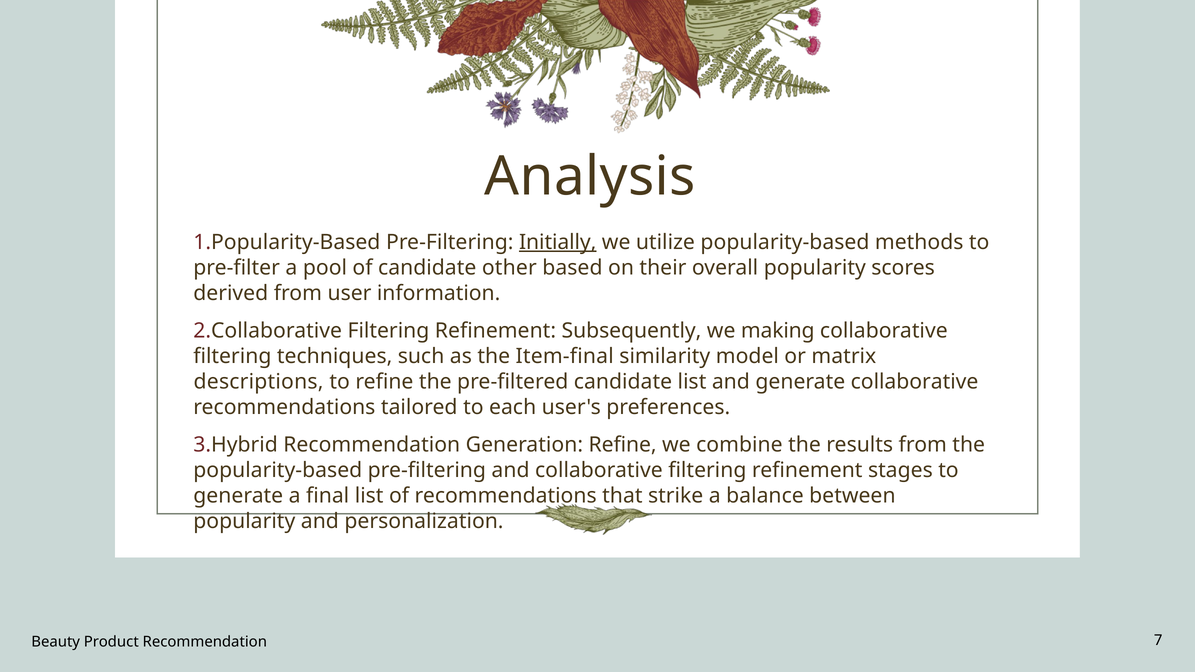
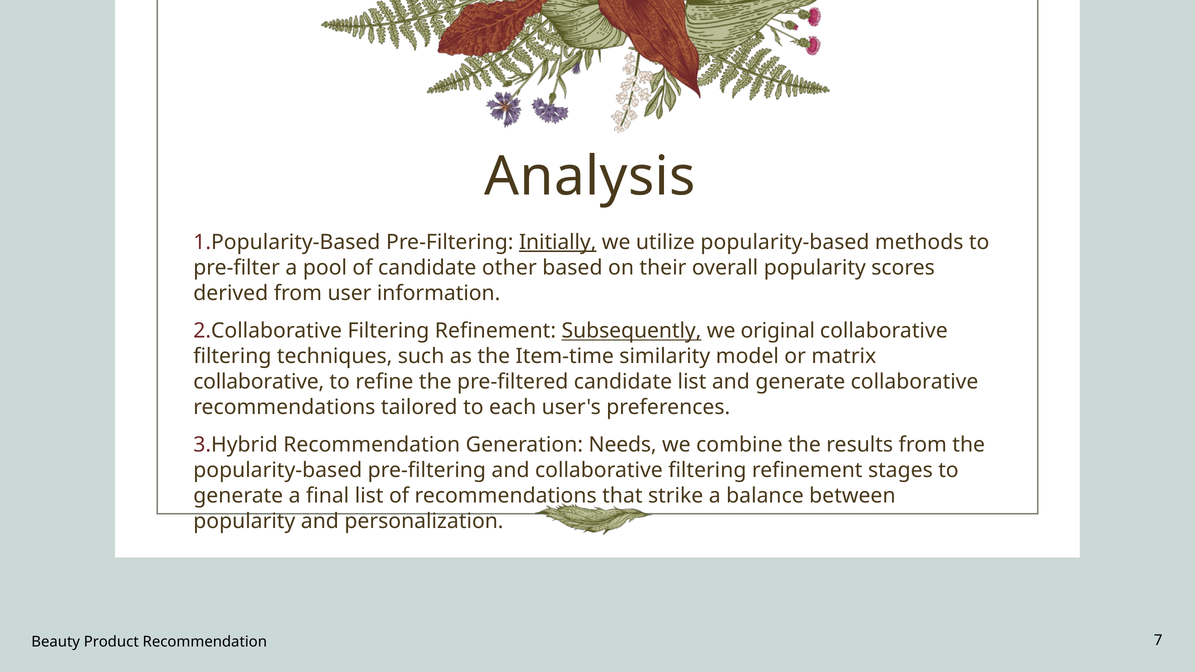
Subsequently underline: none -> present (631, 331)
making: making -> original (778, 331)
Item-final: Item-final -> Item-time (565, 356)
descriptions: descriptions -> collaborative (259, 382)
Generation Refine: Refine -> Needs (623, 445)
